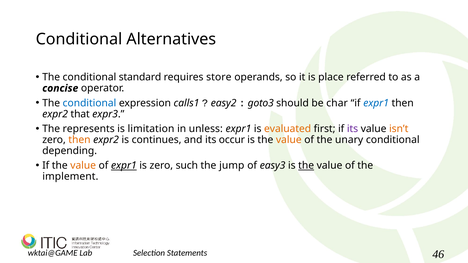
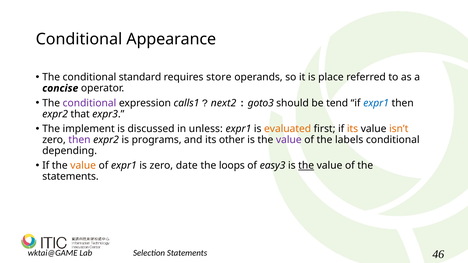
Alternatives: Alternatives -> Appearance (171, 39)
conditional colour: blue -> purple (89, 103)
easy2: easy2 -> next2 (224, 103)
char: char -> tend (337, 103)
represents: represents -> implement (89, 129)
limitation: limitation -> discussed (151, 129)
its colour: purple -> orange (353, 129)
then colour: orange -> purple (79, 140)
continues: continues -> programs (157, 140)
occur: occur -> other (232, 140)
value colour: orange -> purple (289, 140)
unary: unary -> labels (349, 140)
expr1 underline: present -> none (124, 166)
such: such -> date (187, 166)
jump: jump -> loops (232, 166)
implement: implement -> statements (70, 177)
